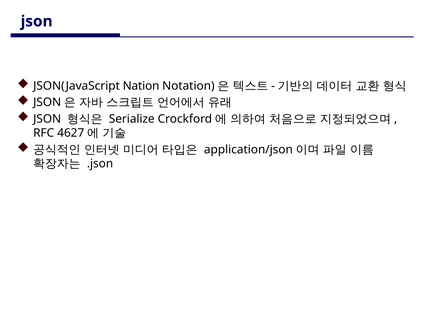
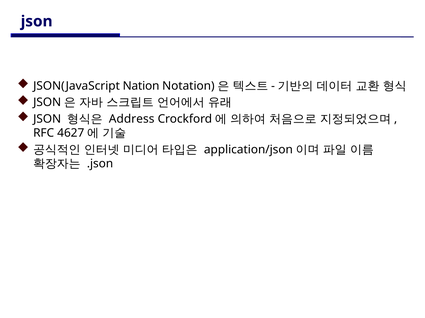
Serialize: Serialize -> Address (132, 119)
